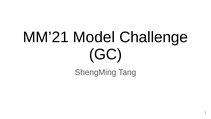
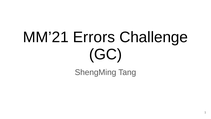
Model: Model -> Errors (94, 37)
